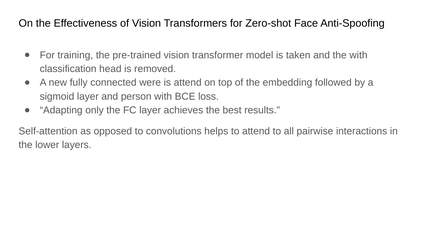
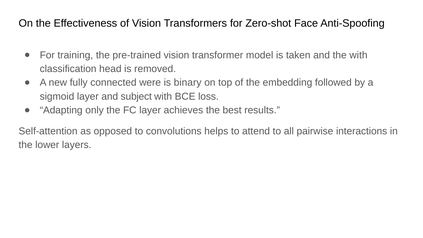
is attend: attend -> binary (188, 83)
person: person -> subject (136, 96)
